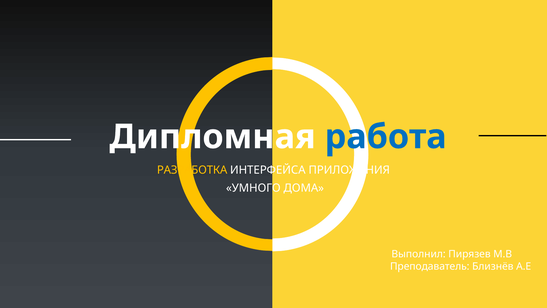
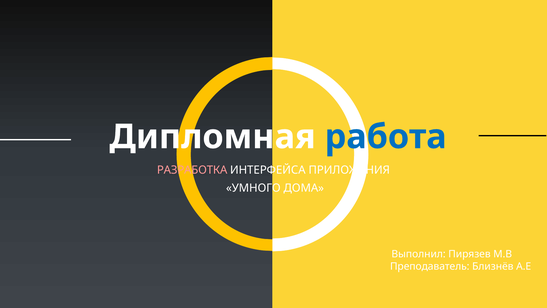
РАЗРАБОТКА colour: yellow -> pink (192, 170)
